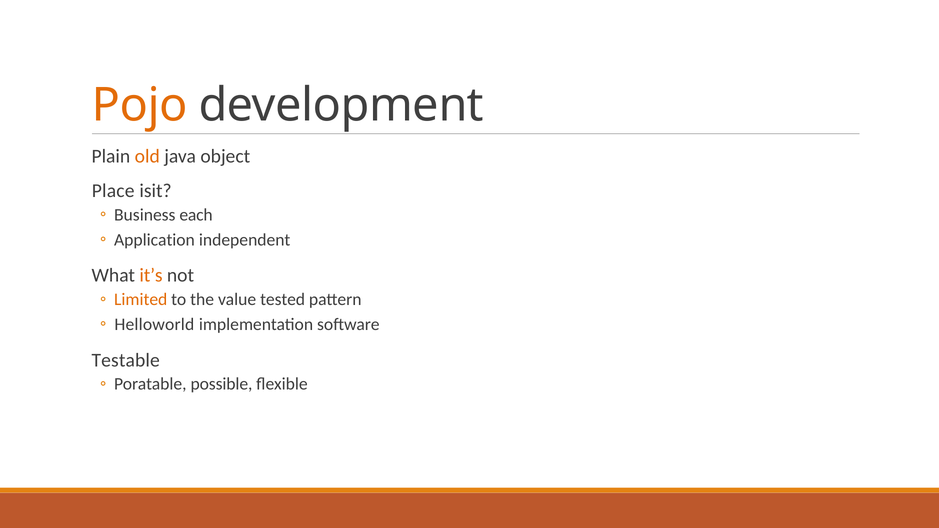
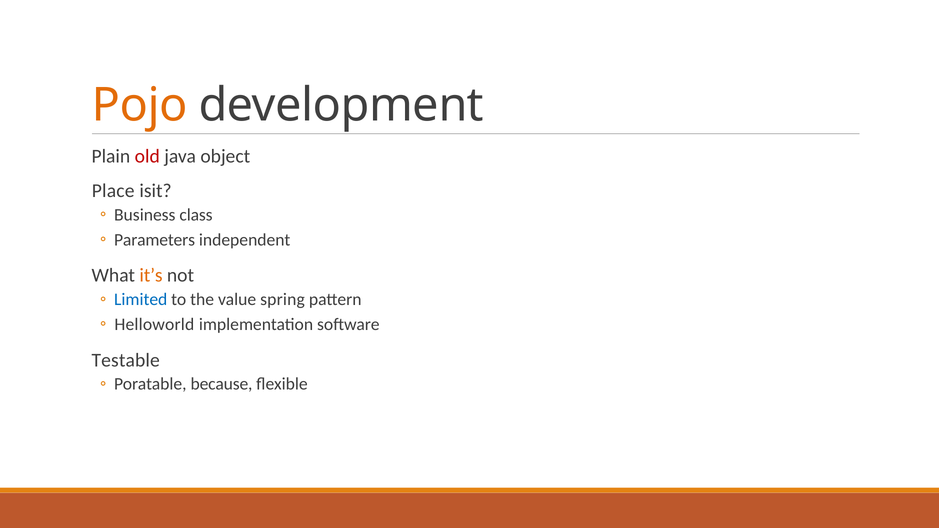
old colour: orange -> red (147, 156)
each: each -> class (196, 215)
Application: Application -> Parameters (155, 240)
Limited colour: orange -> blue (141, 300)
tested: tested -> spring (283, 300)
possible: possible -> because (222, 384)
